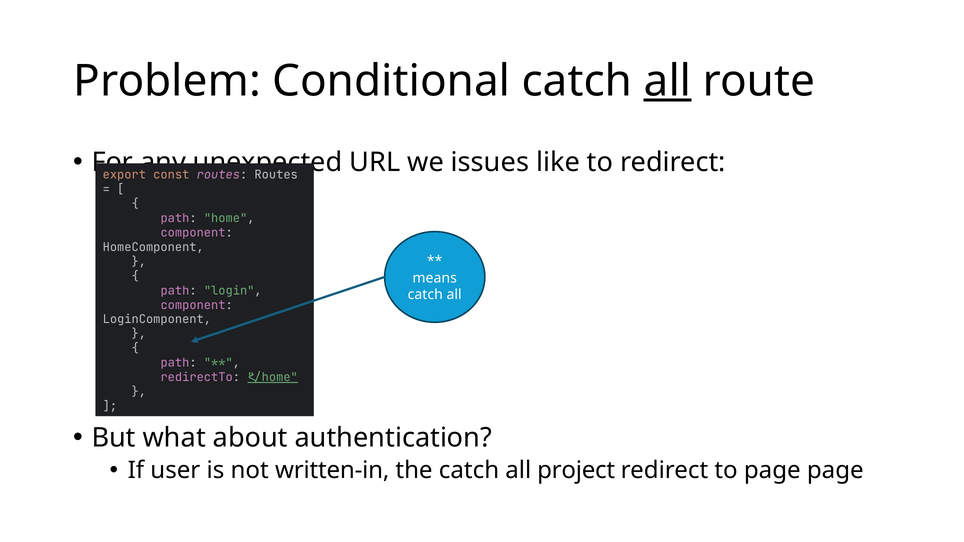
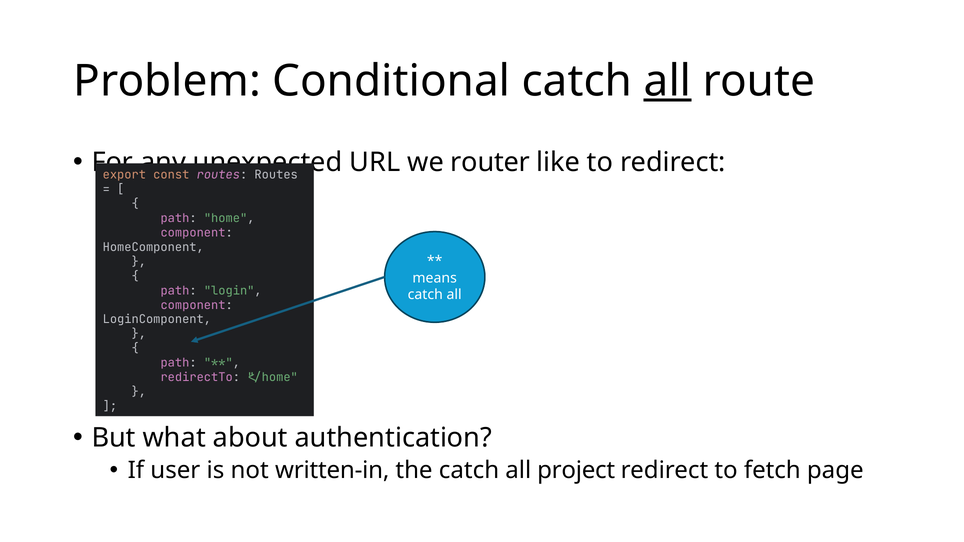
issues: issues -> router (490, 162)
/home underline: present -> none (273, 378)
to page: page -> fetch (772, 471)
